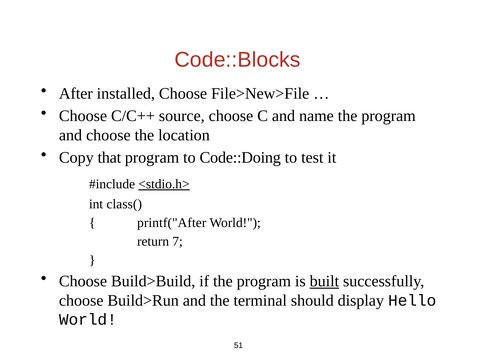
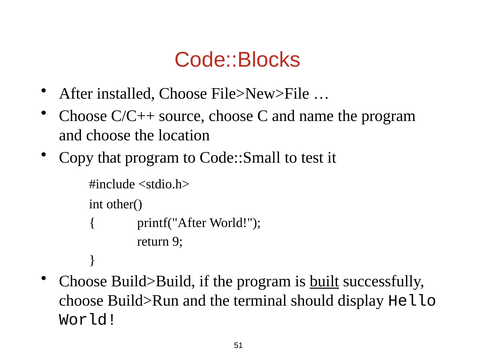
Code::Doing: Code::Doing -> Code::Small (240, 157)
<stdio.h> underline: present -> none (164, 184)
class(: class( -> other( (124, 204)
7: 7 -> 9 (178, 241)
